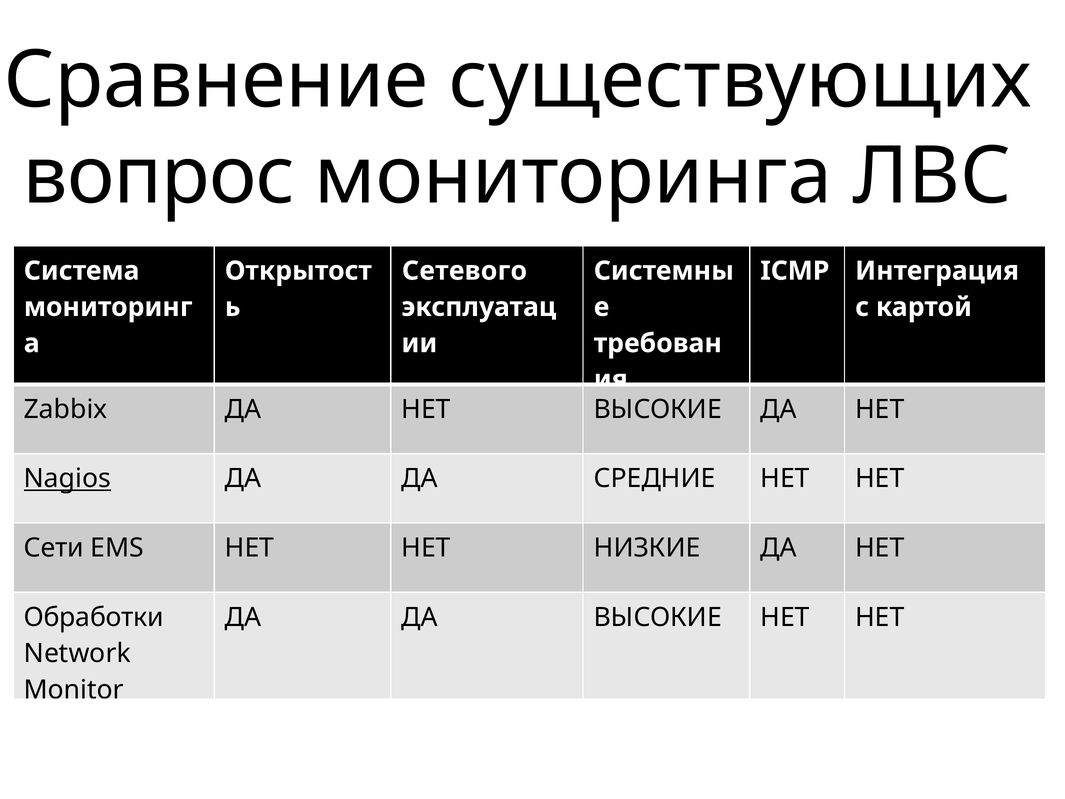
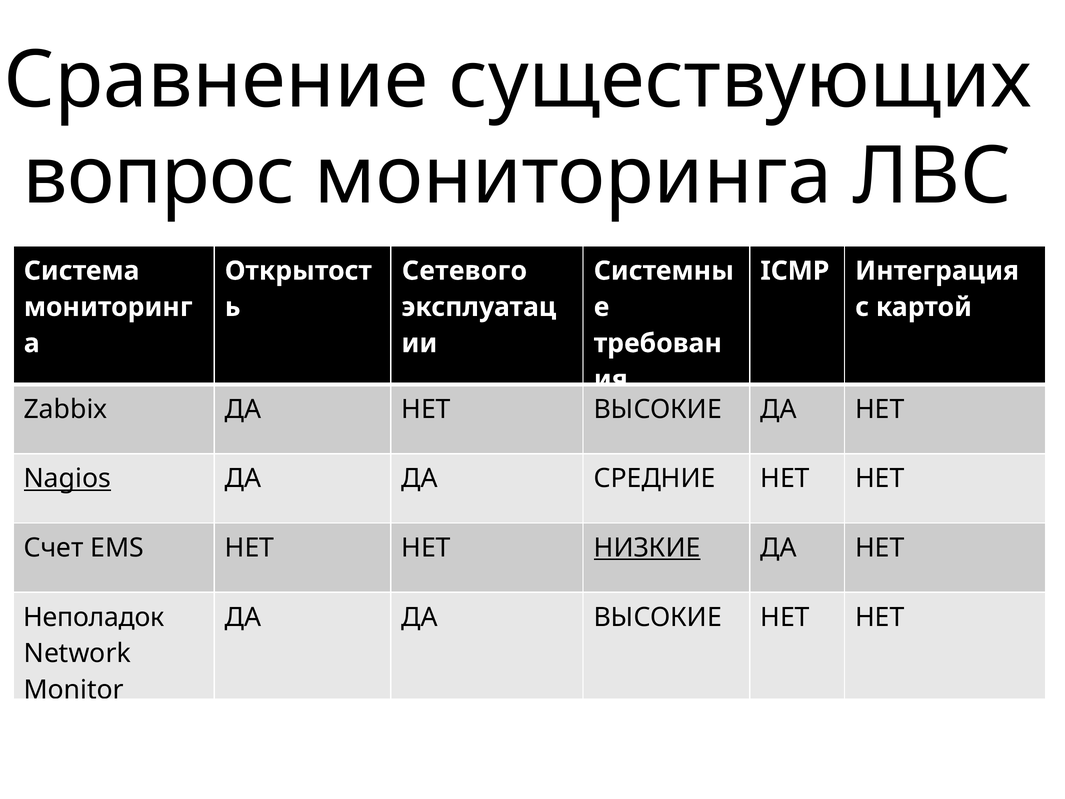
Сети: Сети -> Счет (54, 548)
НИЗКИЕ underline: none -> present (647, 548)
Обработки: Обработки -> Неполадок (94, 617)
